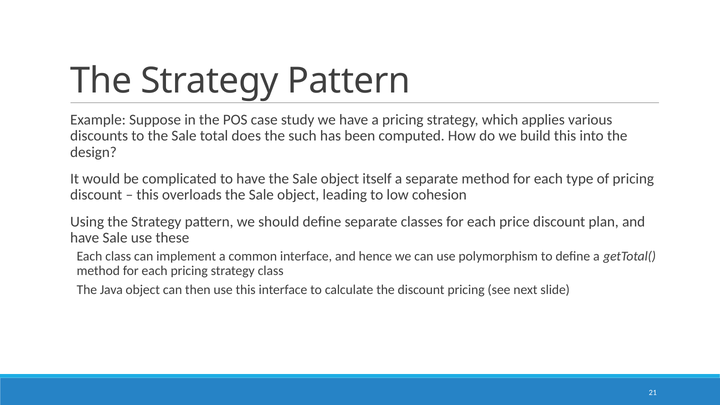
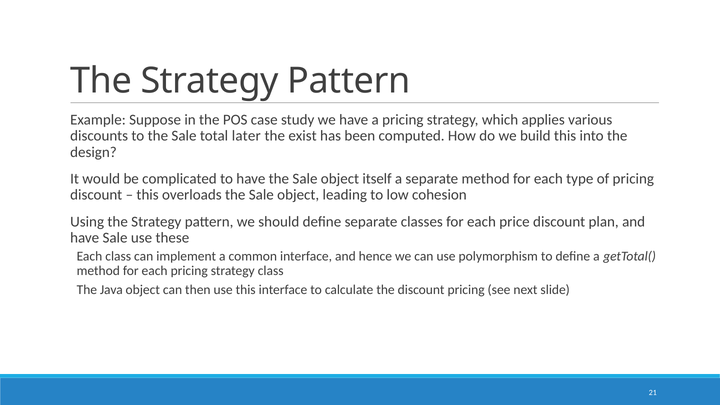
does: does -> later (246, 136)
such: such -> exist (303, 136)
